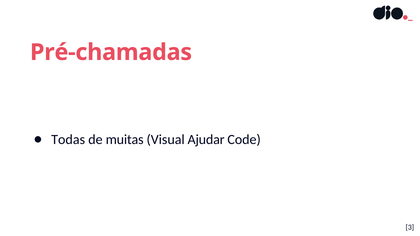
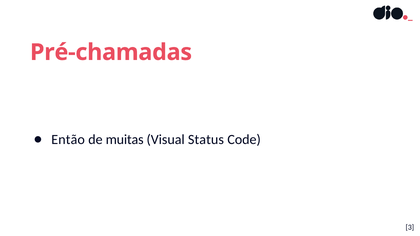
Todas: Todas -> Então (68, 140)
Ajudar: Ajudar -> Status (206, 140)
